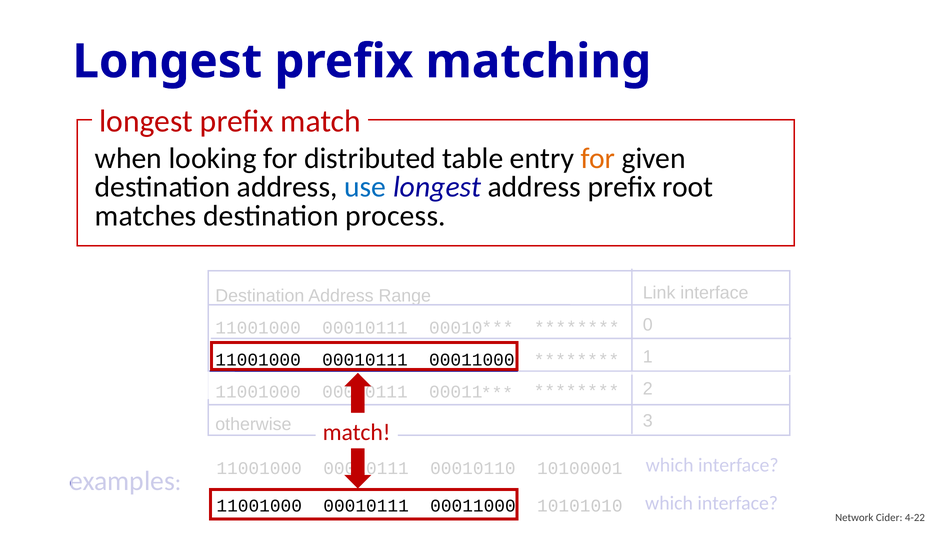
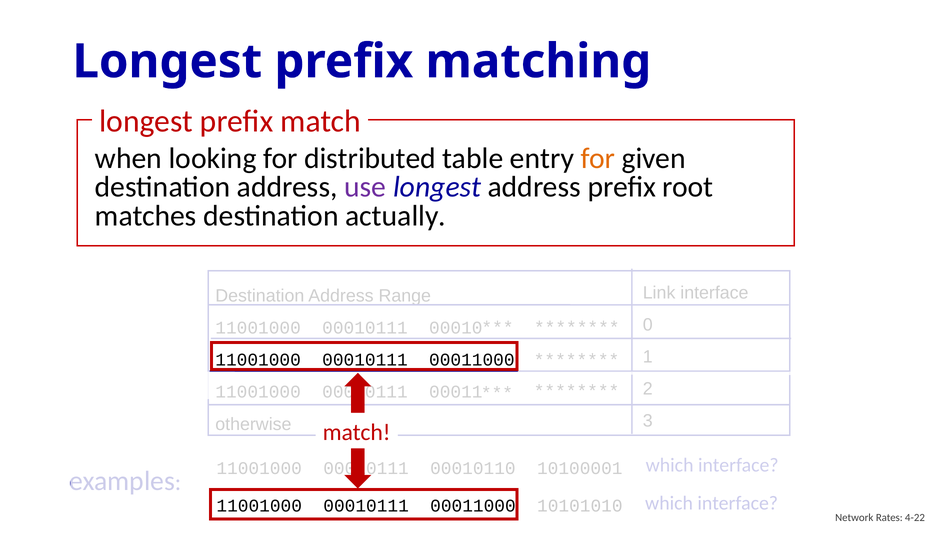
use colour: blue -> purple (365, 187)
process: process -> actually (396, 215)
Cider: Cider -> Rates (889, 517)
